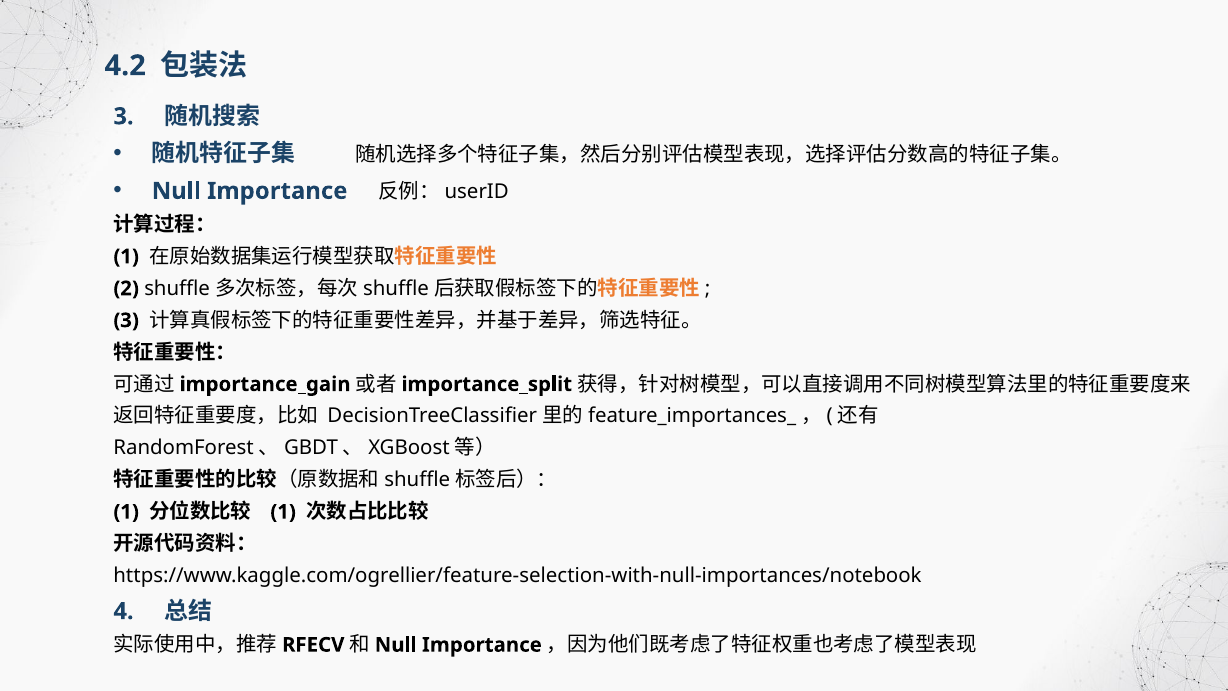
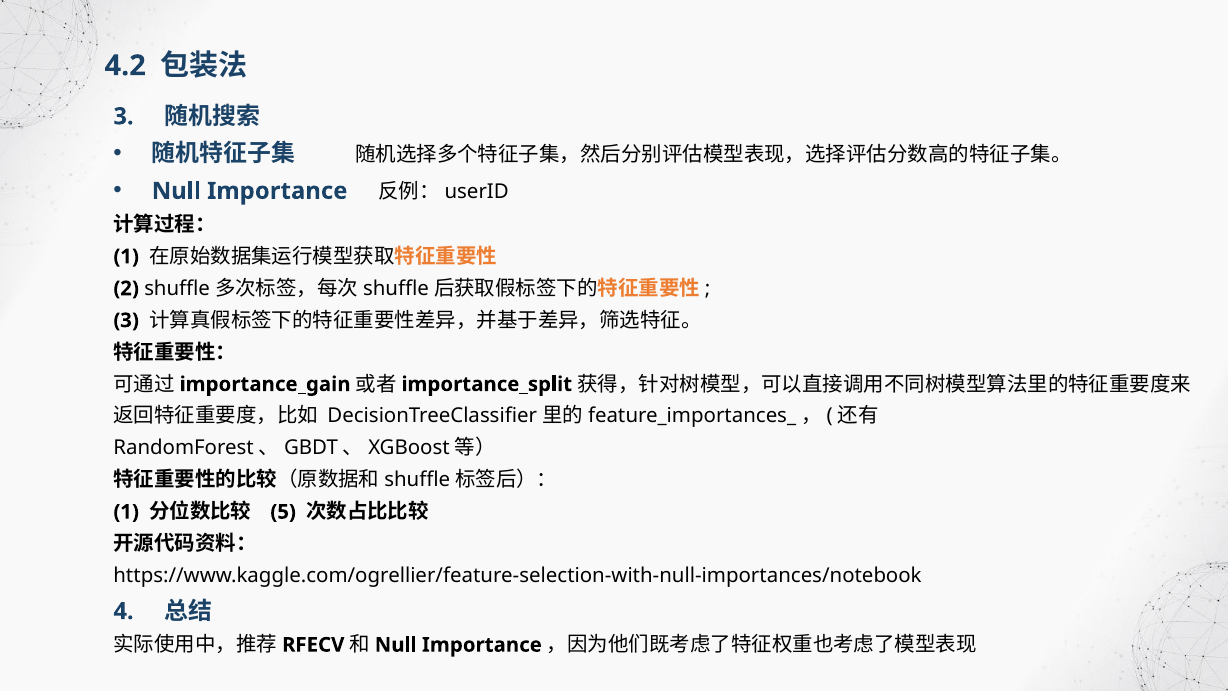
1: 1 -> 5 (283, 512)
